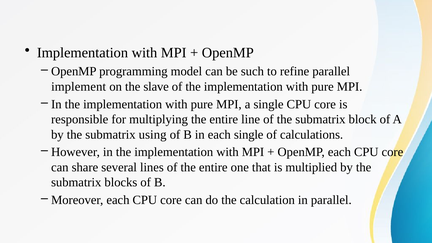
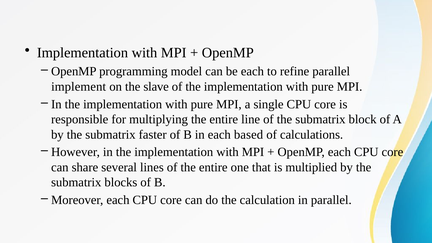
be such: such -> each (252, 71)
using: using -> faster (153, 135)
each single: single -> based (249, 135)
